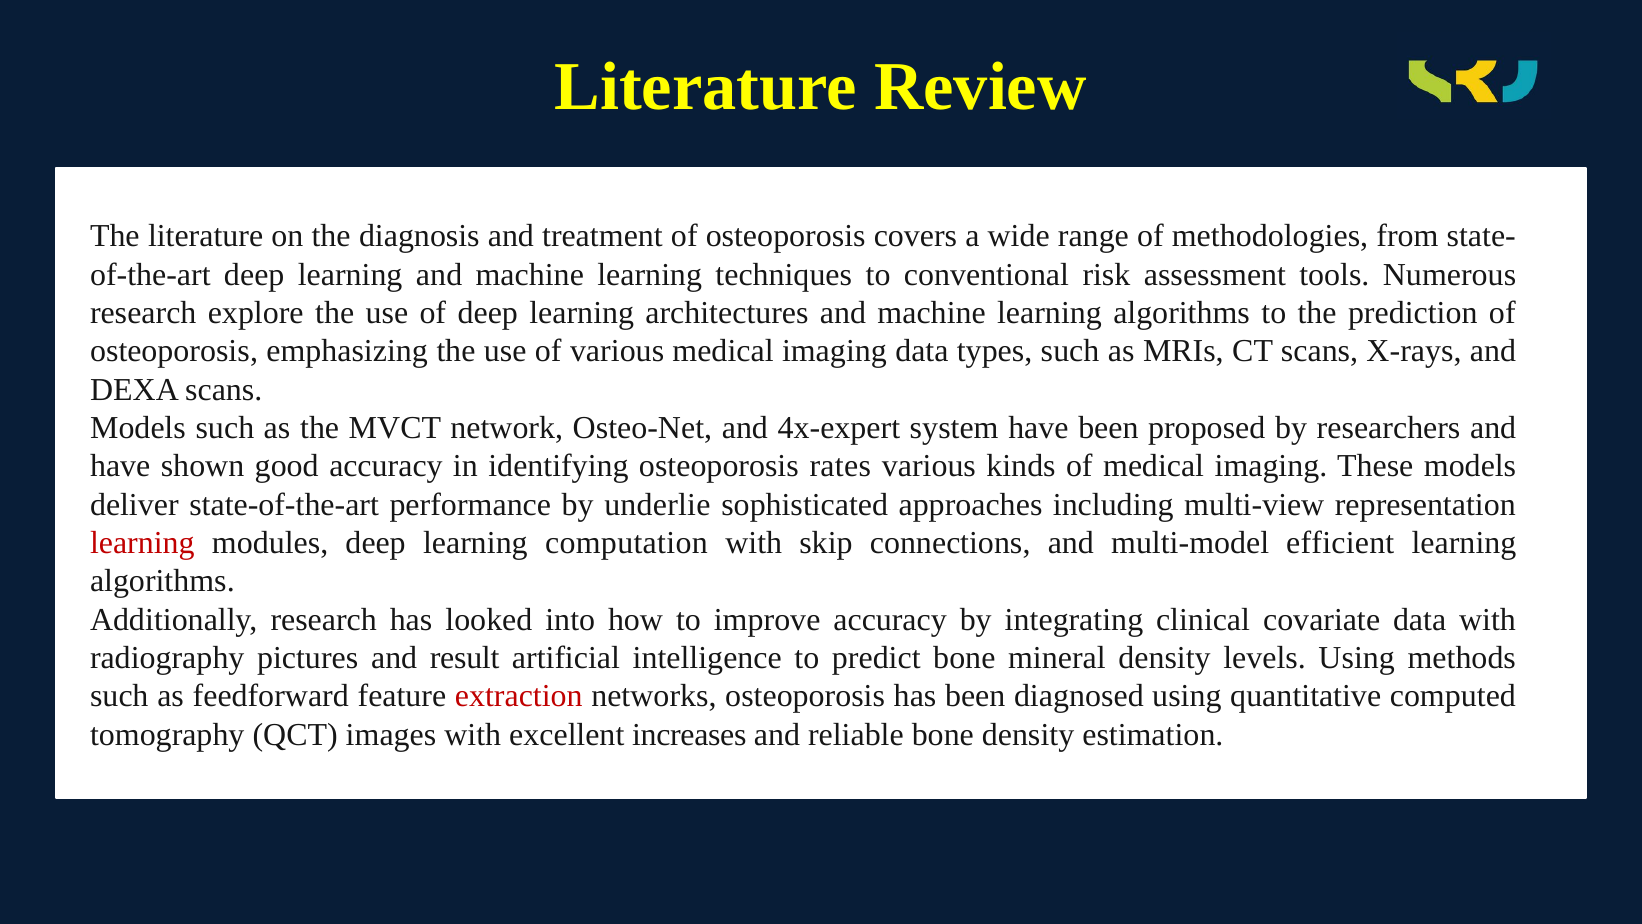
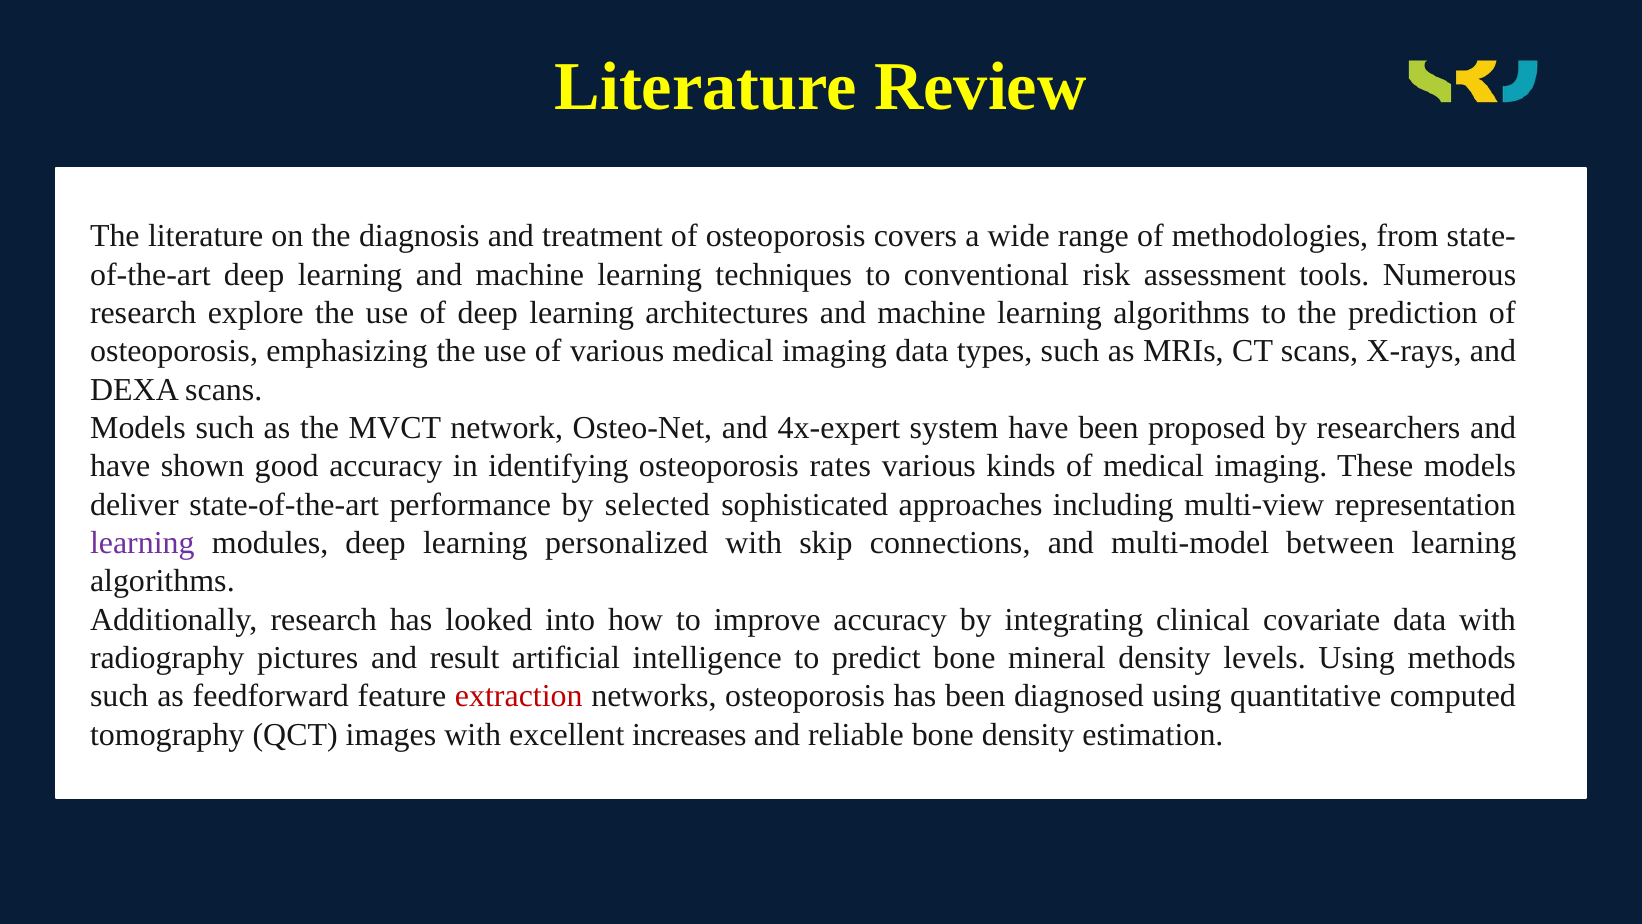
underlie: underlie -> selected (657, 504)
learning colour: red -> purple (142, 543)
computation: computation -> personalized (627, 543)
efficient: efficient -> between (1340, 543)
